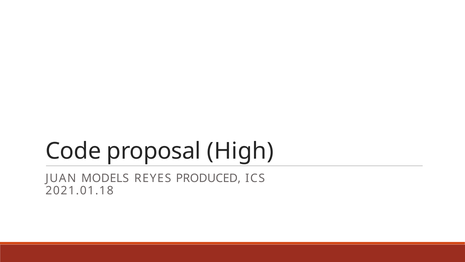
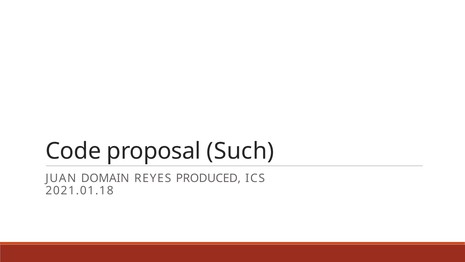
High: High -> Such (240, 151)
MODELS: MODELS -> DOMAIN (105, 178)
